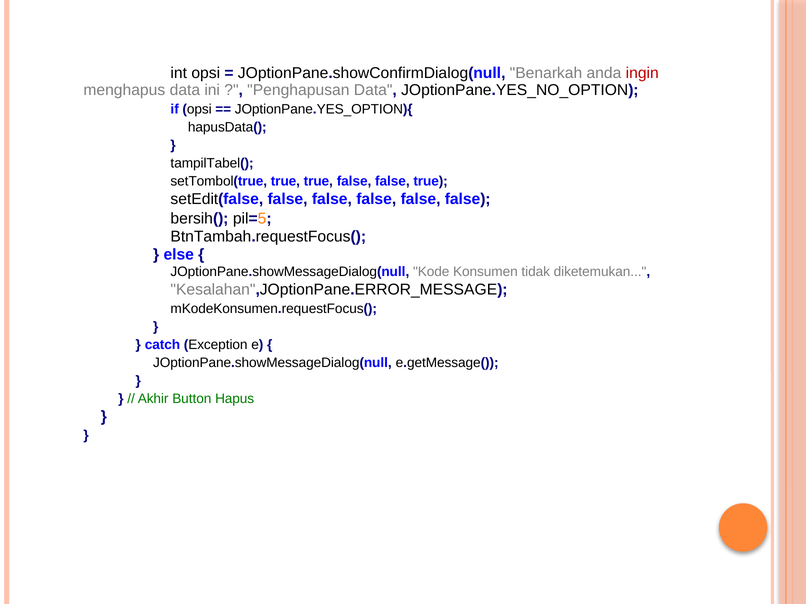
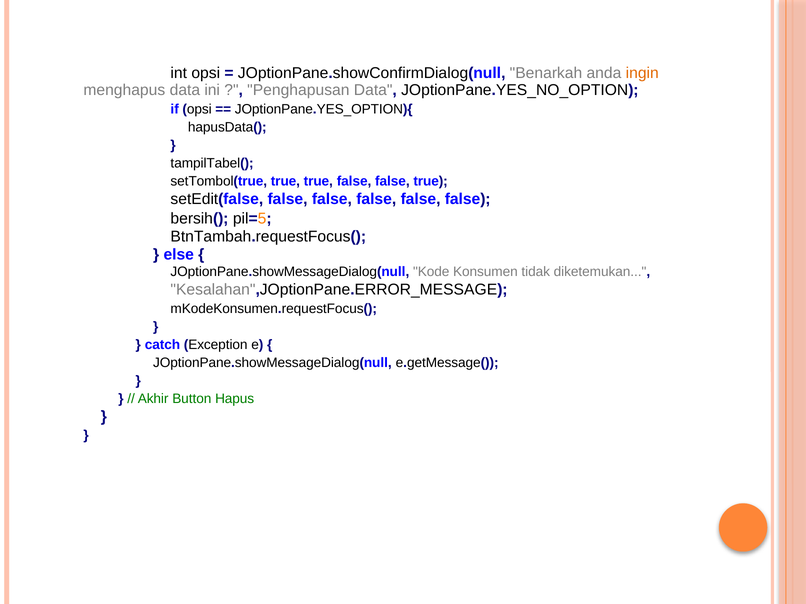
ingin colour: red -> orange (642, 73)
